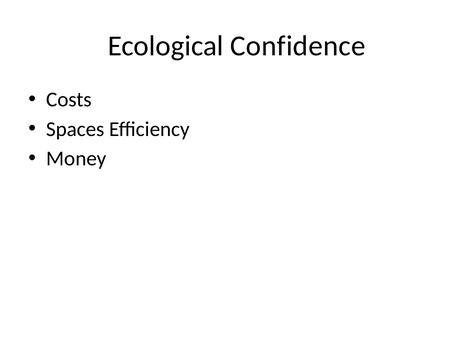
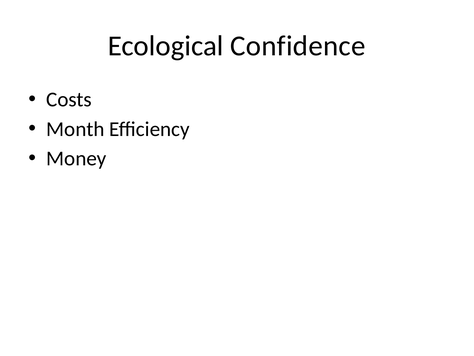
Spaces: Spaces -> Month (75, 129)
